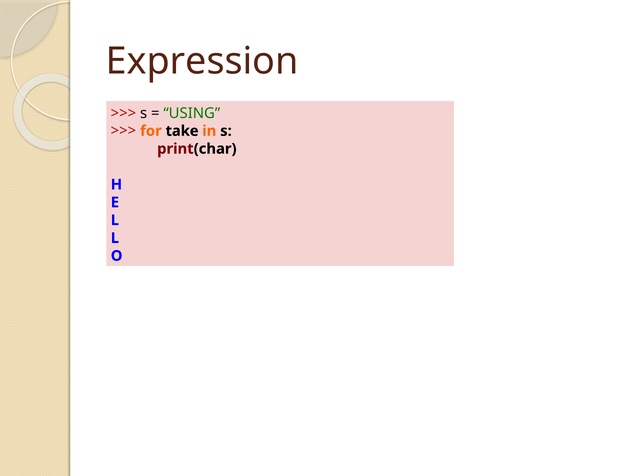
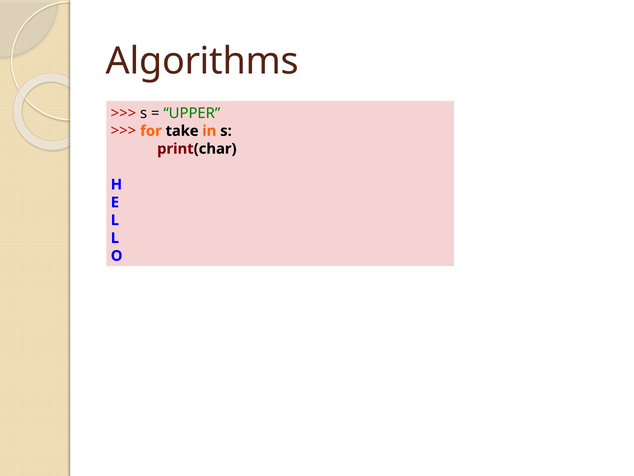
Expression: Expression -> Algorithms (202, 61)
USING: USING -> UPPER (192, 113)
